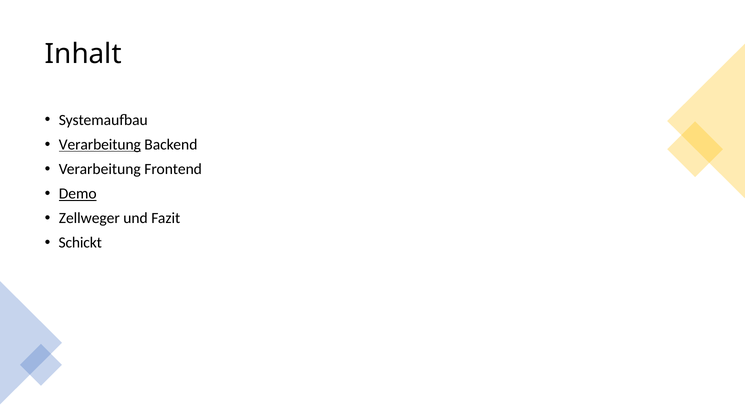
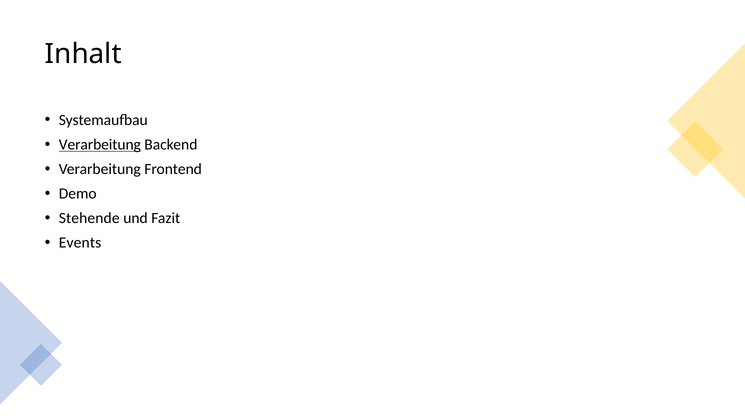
Demo underline: present -> none (78, 194)
Zellweger: Zellweger -> Stehende (89, 218)
Schickt: Schickt -> Events (80, 243)
